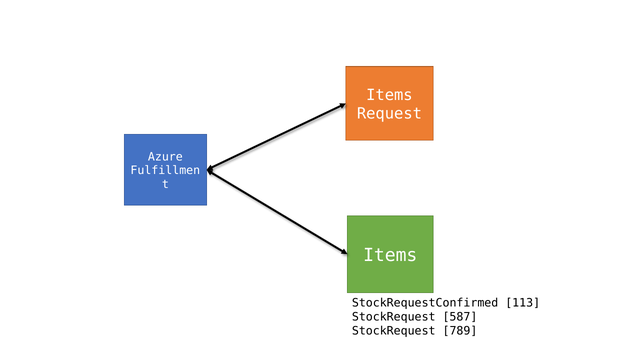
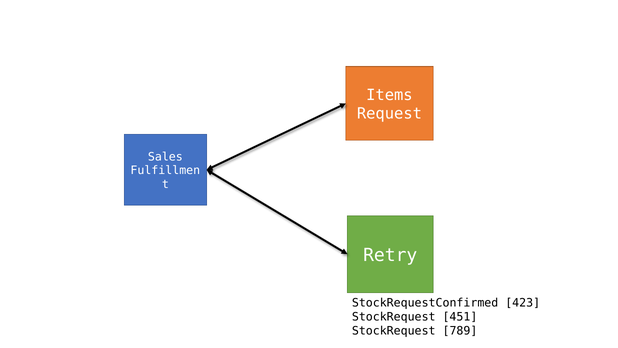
Azure: Azure -> Sales (165, 157)
Items: Items -> Retry (390, 255)
113: 113 -> 423 (523, 303)
587: 587 -> 451 (460, 317)
